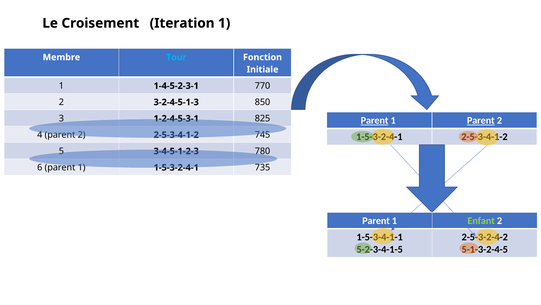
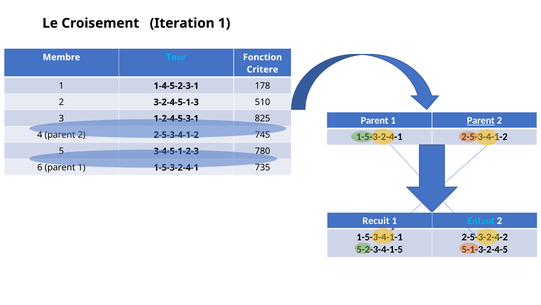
Initiale: Initiale -> Critere (262, 69)
770: 770 -> 178 (263, 86)
850: 850 -> 510 (263, 102)
Parent underline: present -> none (375, 120)
Parent: Parent -> Recuit (376, 220)
Enfant colour: light green -> light blue (481, 220)
